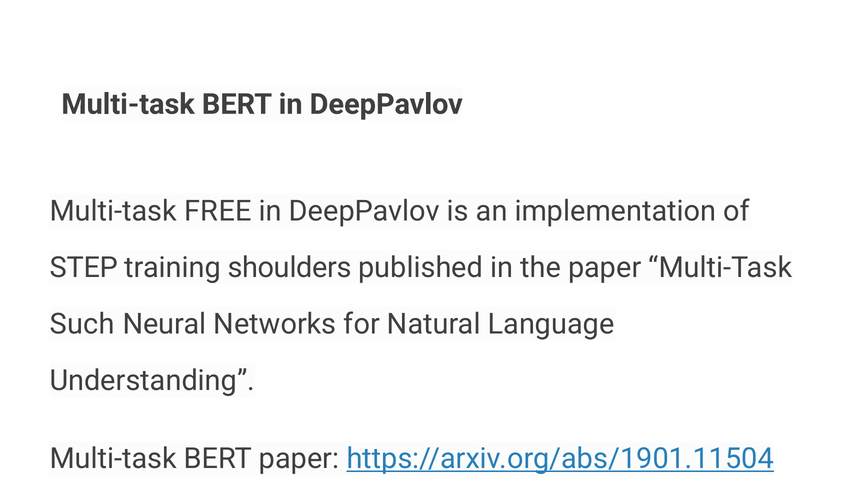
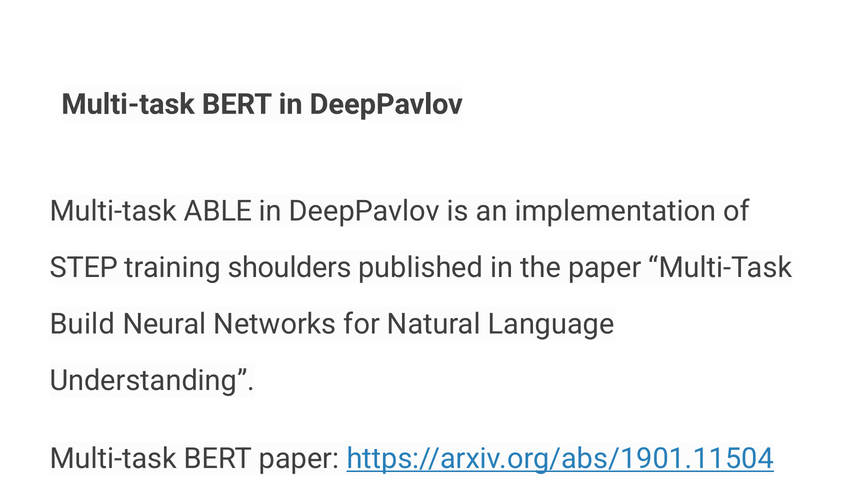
FREE: FREE -> ABLE (218, 211)
Such: Such -> Build (82, 324)
